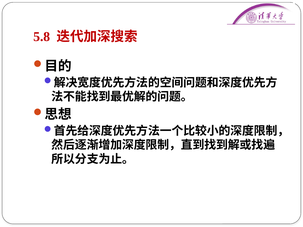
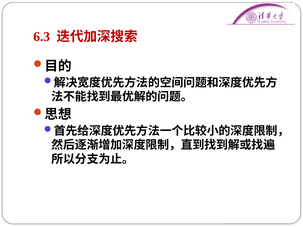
5.8: 5.8 -> 6.3 (42, 37)
